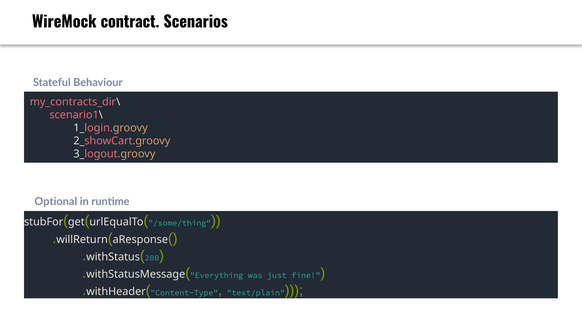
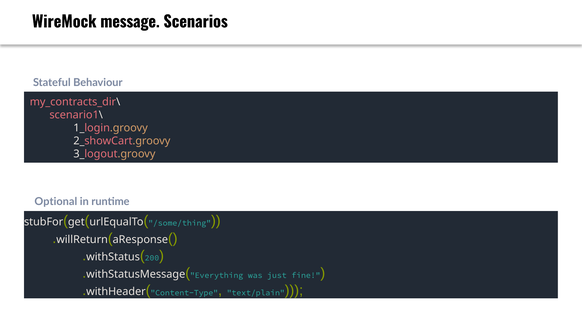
contract: contract -> message (130, 22)
